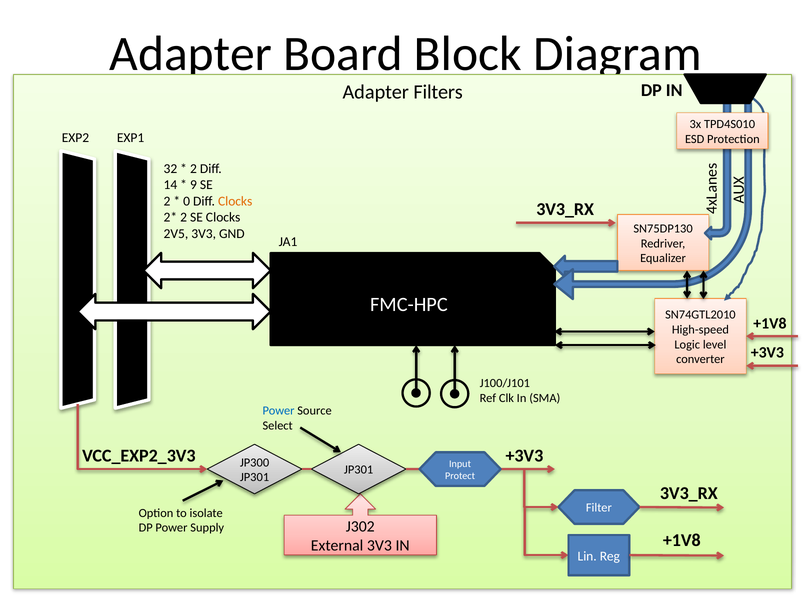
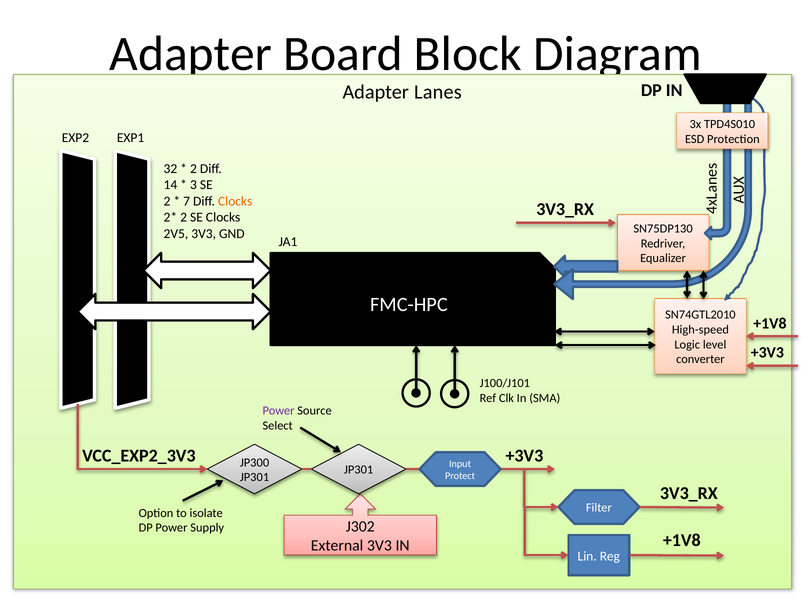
Filters: Filters -> Lanes (438, 92)
9: 9 -> 3 (194, 185)
0: 0 -> 7 (187, 201)
Power colour: blue -> purple (279, 411)
